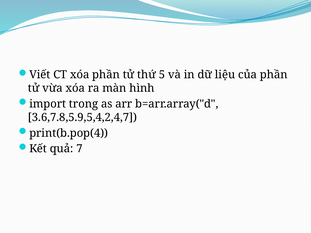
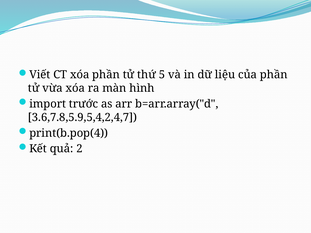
trong: trong -> trước (84, 104)
7: 7 -> 2 (79, 149)
